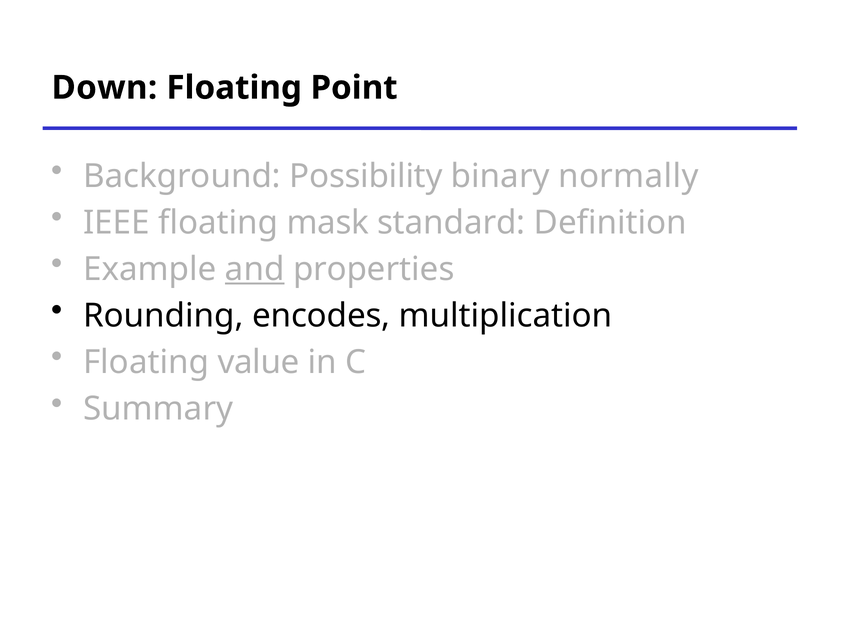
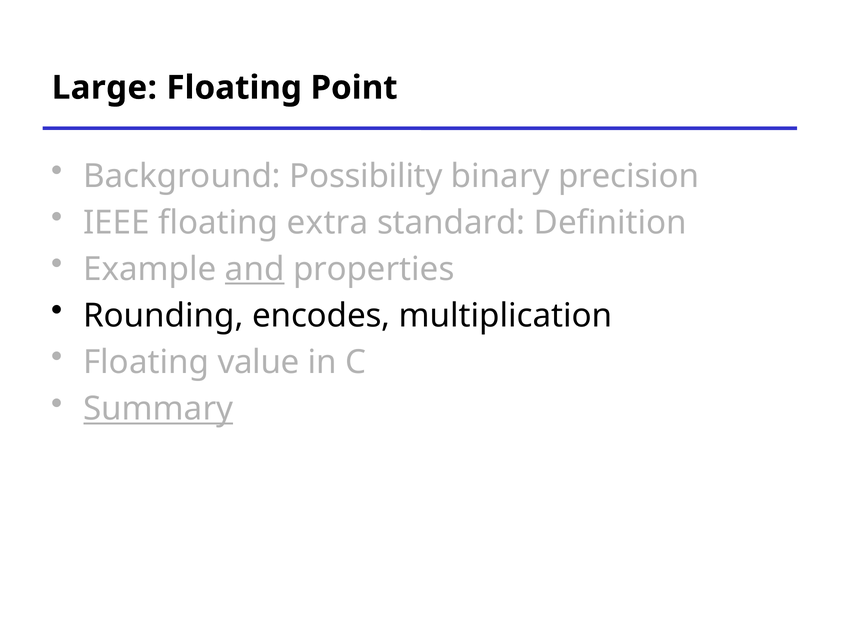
Down: Down -> Large (104, 88)
normally: normally -> precision (629, 176)
mask: mask -> extra (328, 223)
Summary underline: none -> present (158, 409)
